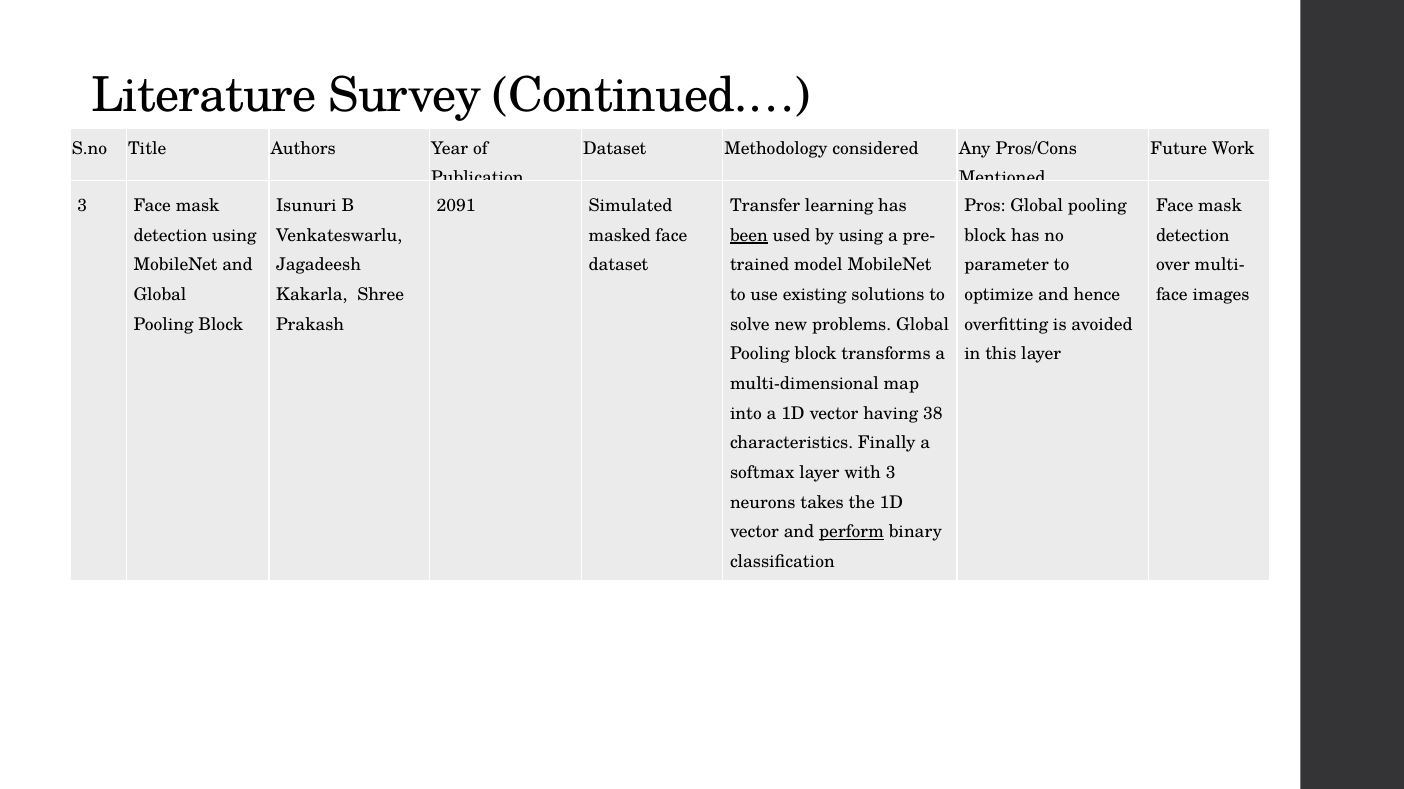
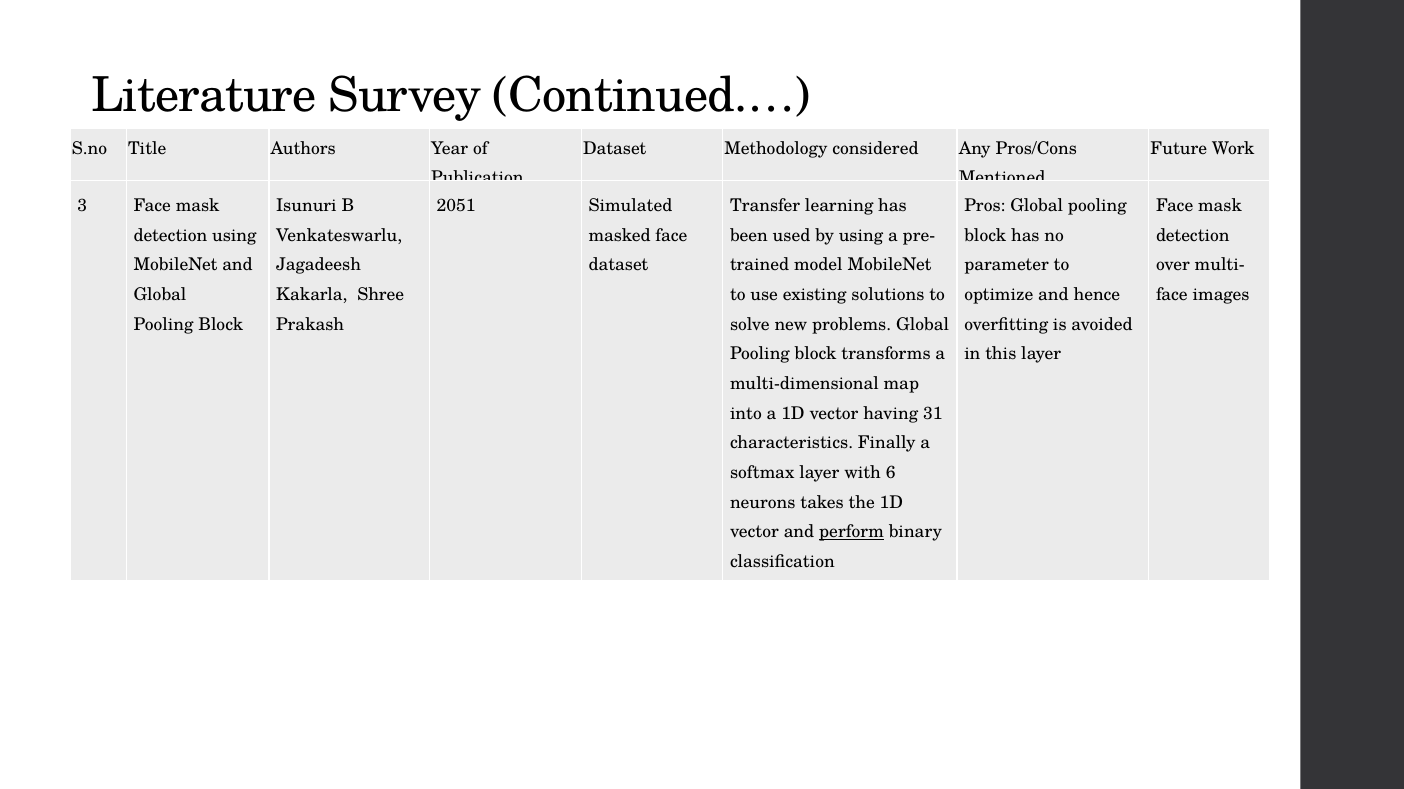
2091: 2091 -> 2051 (456, 206)
been underline: present -> none (749, 236)
38: 38 -> 31 (933, 414)
with 3: 3 -> 6 (891, 473)
